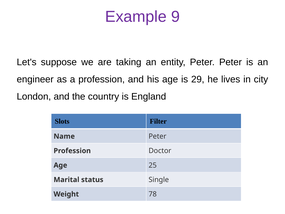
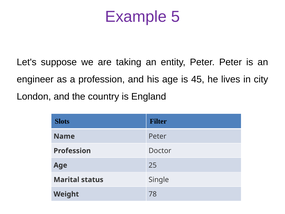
9: 9 -> 5 (175, 17)
29: 29 -> 45 (198, 79)
